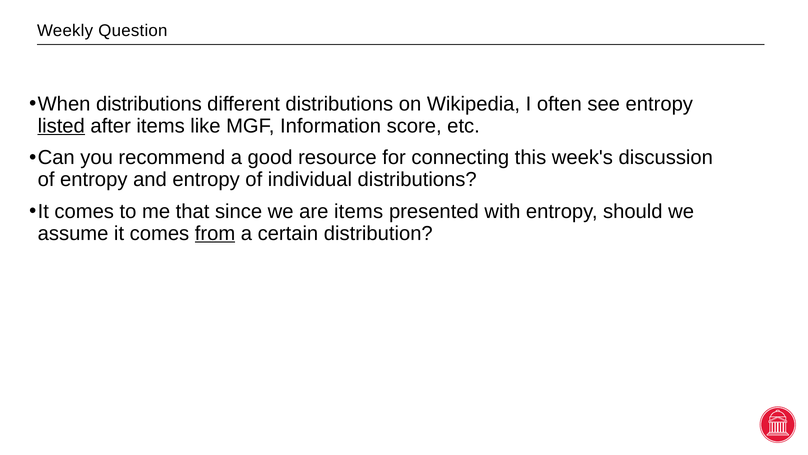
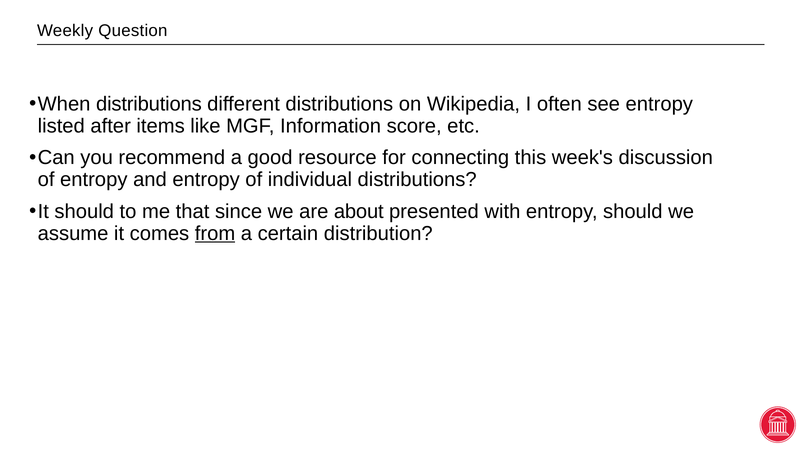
listed underline: present -> none (61, 126)
comes: comes -> should (84, 211)
are items: items -> about (359, 211)
